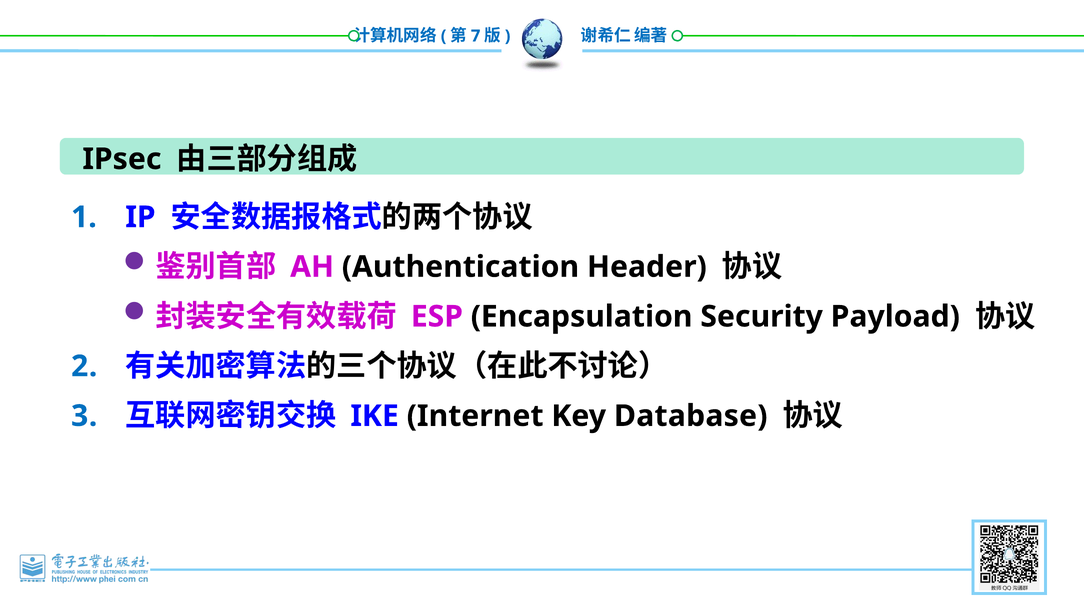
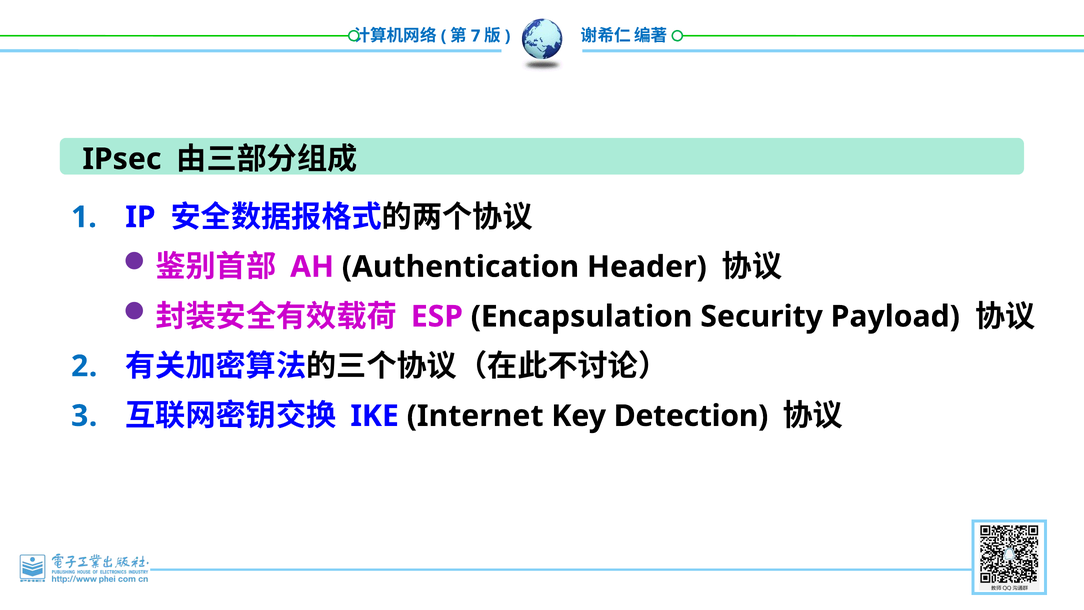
Database: Database -> Detection (691, 416)
